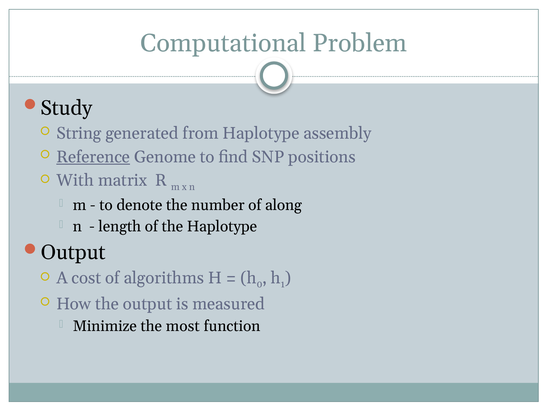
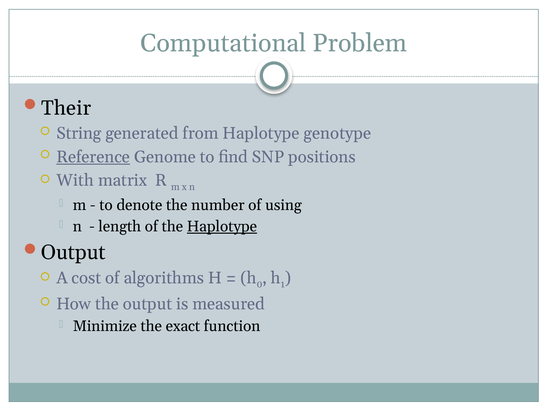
Study: Study -> Their (66, 108)
assembly: assembly -> genotype (337, 133)
along: along -> using (283, 205)
Haplotype underline: none -> present (222, 227)
most: most -> exact (183, 326)
